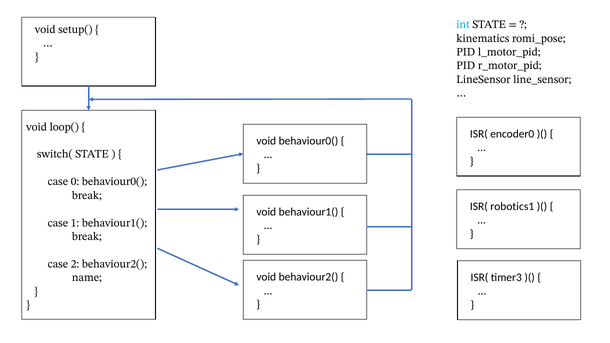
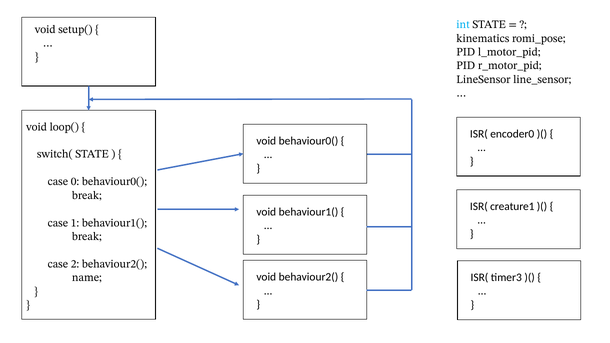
robotics1: robotics1 -> creature1 (512, 207)
